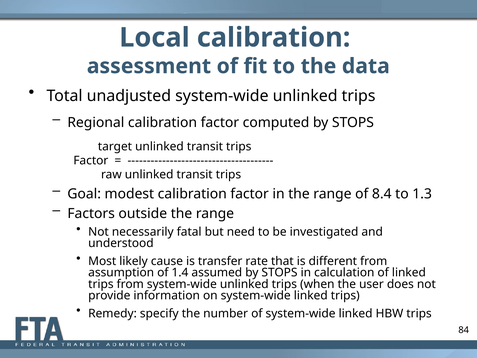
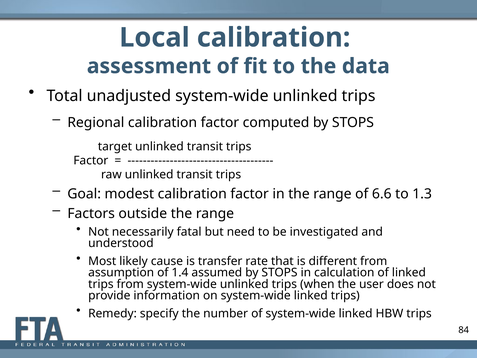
8.4: 8.4 -> 6.6 (382, 194)
